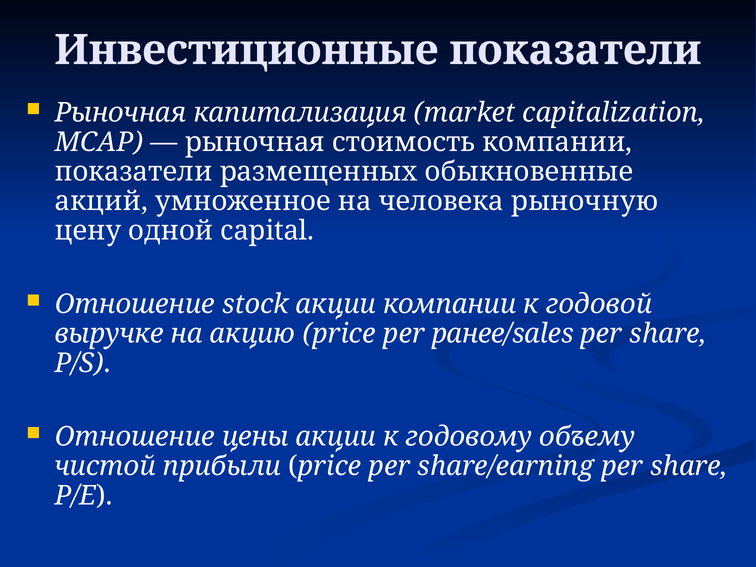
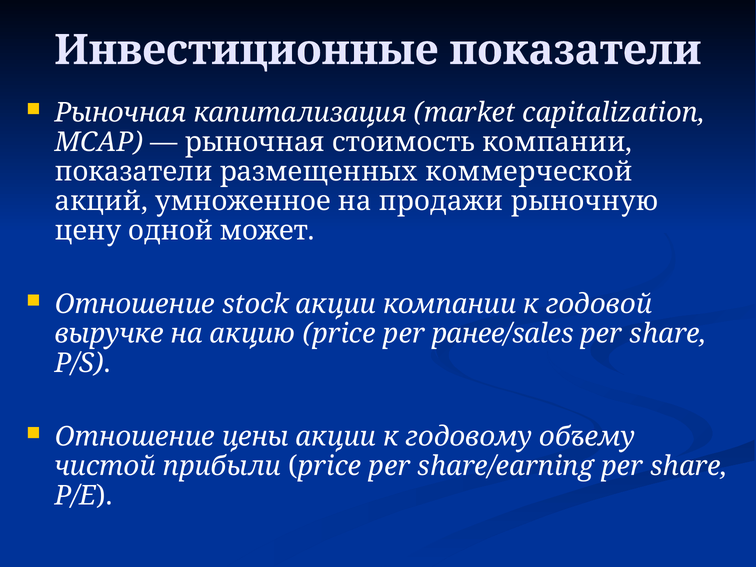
обыкновенные: обыкновенные -> коммерческой (529, 172)
человека: человека -> продажи (441, 201)
capital: capital -> может (267, 231)
